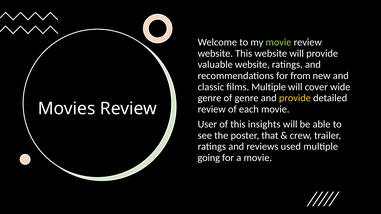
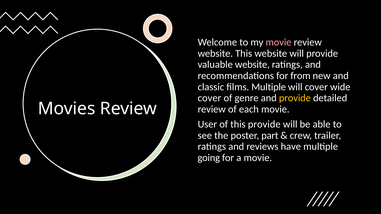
movie colour: light green -> pink (279, 42)
genre: genre -> cover (209, 98)
this insights: insights -> provide (264, 124)
that: that -> part (270, 136)
used: used -> have (291, 147)
